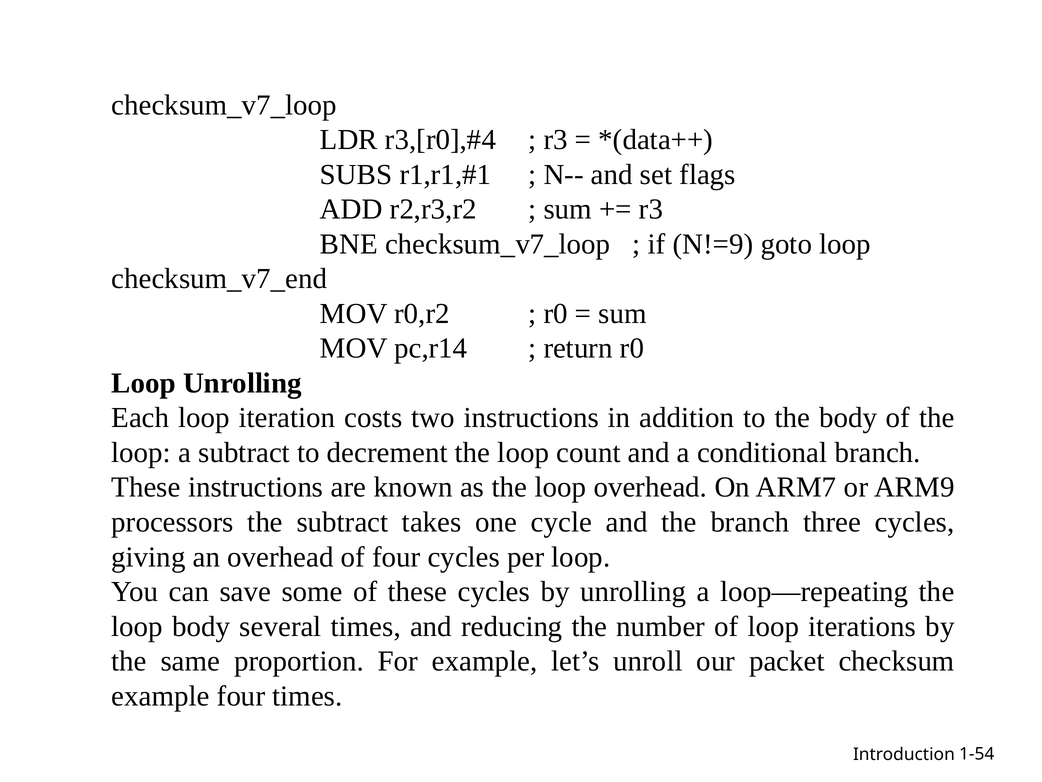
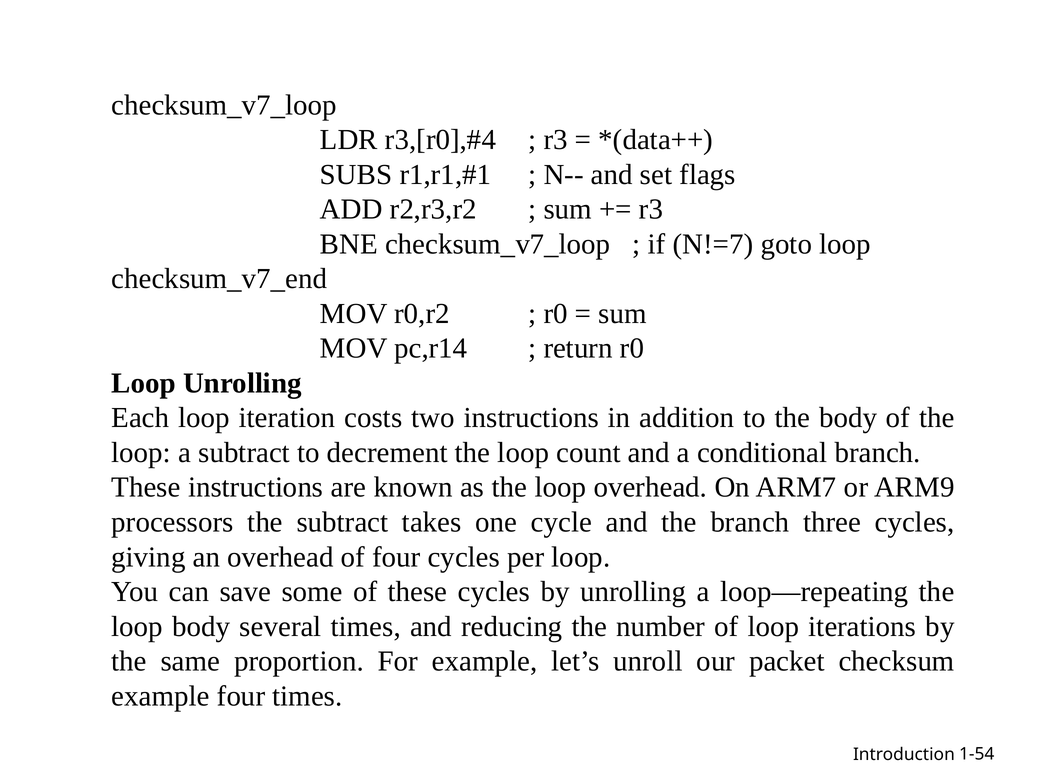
N!=9: N!=9 -> N!=7 (713, 244)
